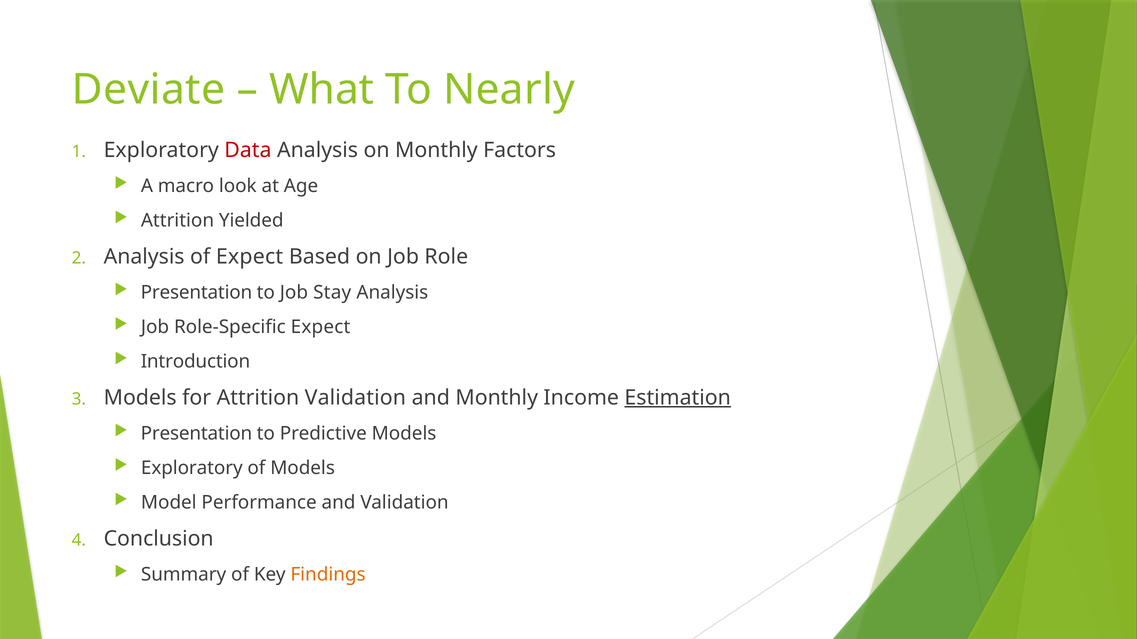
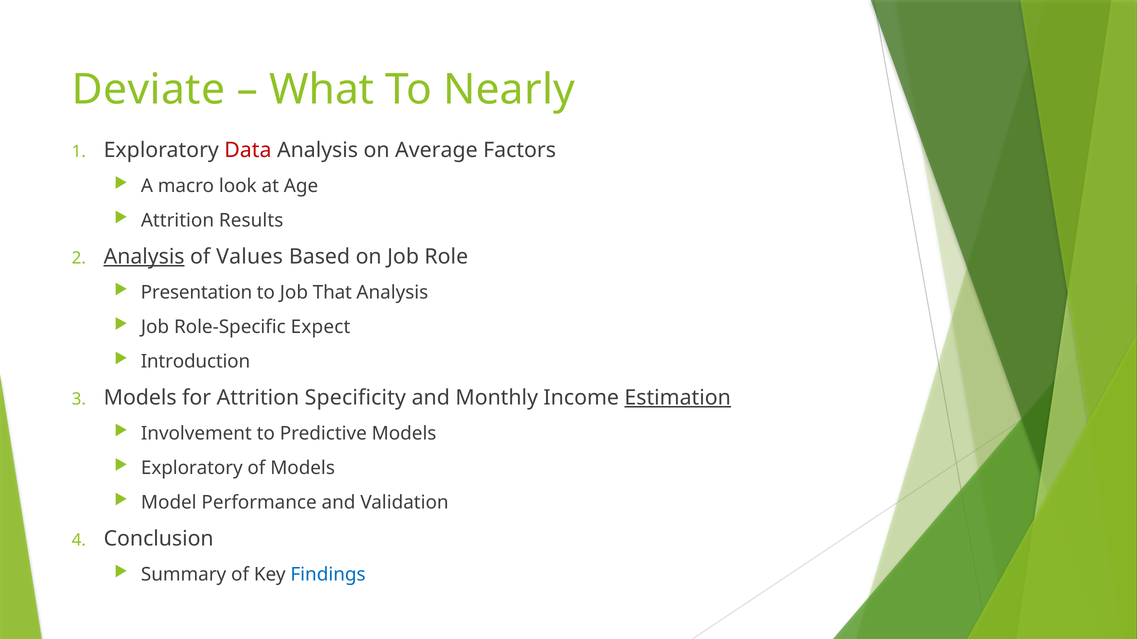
on Monthly: Monthly -> Average (436, 150)
Yielded: Yielded -> Results (251, 221)
Analysis underline: none -> present (144, 257)
of Expect: Expect -> Values (250, 257)
Stay: Stay -> That (332, 293)
Attrition Validation: Validation -> Specificity (355, 398)
Presentation: Presentation -> Involvement (196, 434)
Findings colour: orange -> blue (328, 575)
